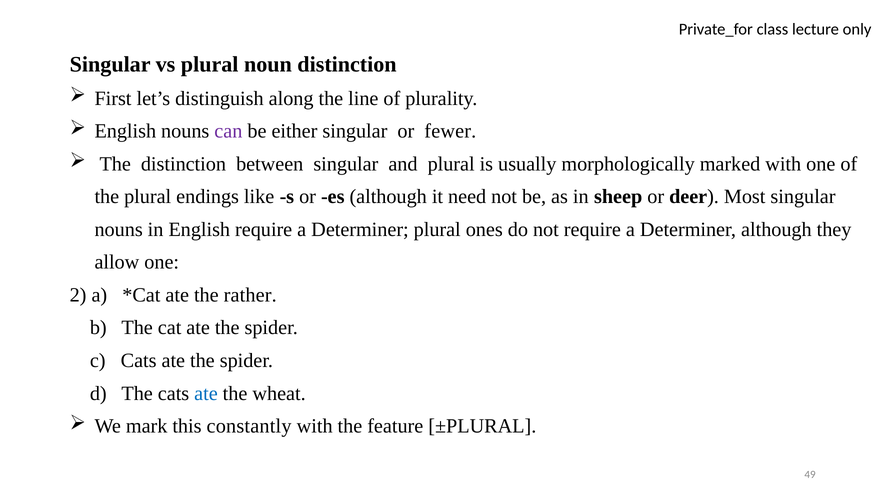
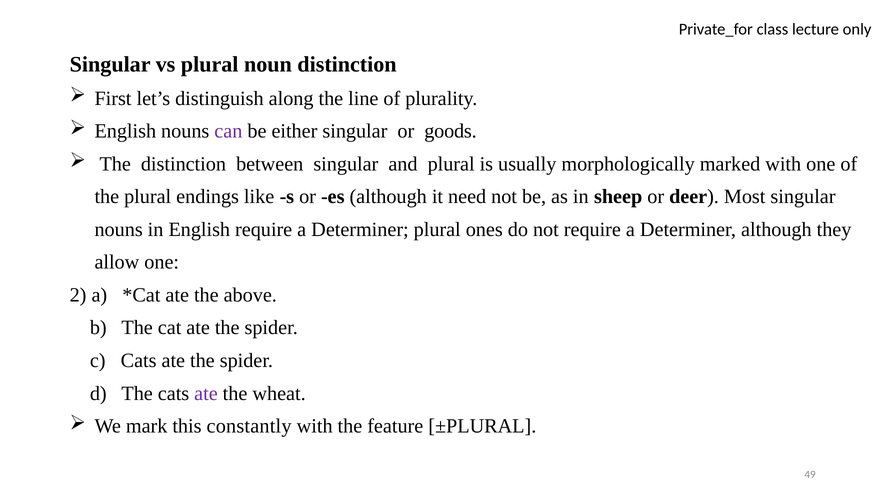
fewer: fewer -> goods (451, 131)
rather: rather -> above (250, 295)
ate colour: blue -> purple (206, 393)
